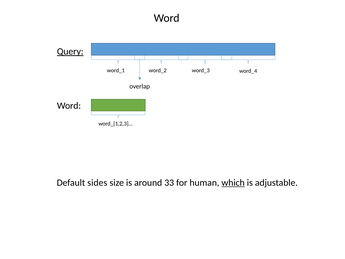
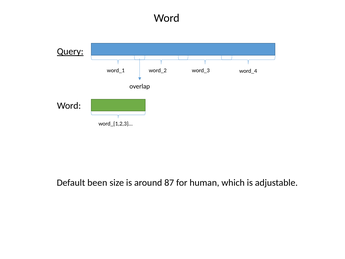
sides: sides -> been (97, 182)
33: 33 -> 87 (169, 182)
which underline: present -> none (233, 182)
